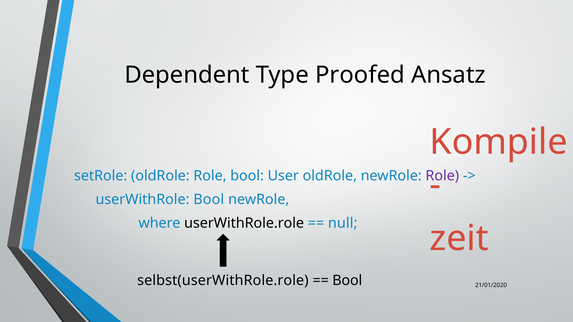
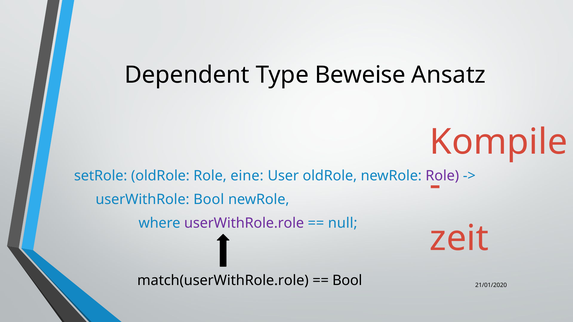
Proofed: Proofed -> Beweise (360, 75)
Role bool: bool -> eine (247, 176)
userWithRole.role colour: black -> purple (244, 223)
selbst(userWithRole.role: selbst(userWithRole.role -> match(userWithRole.role (223, 281)
